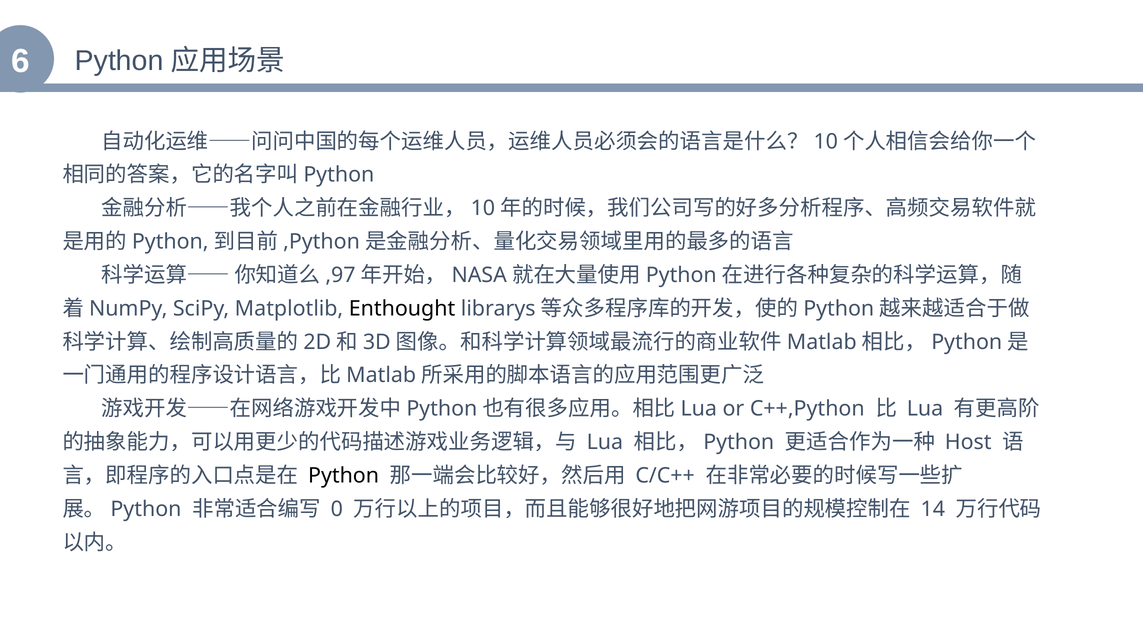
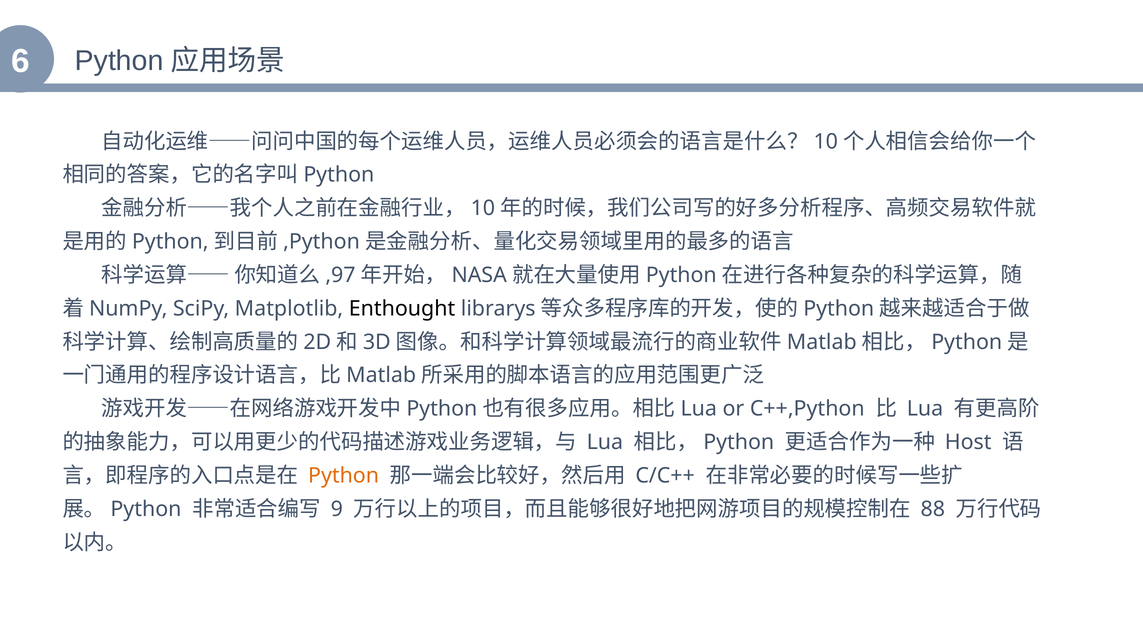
Python colour: black -> orange (344, 476)
0: 0 -> 9 (337, 509)
14: 14 -> 88 (933, 509)
